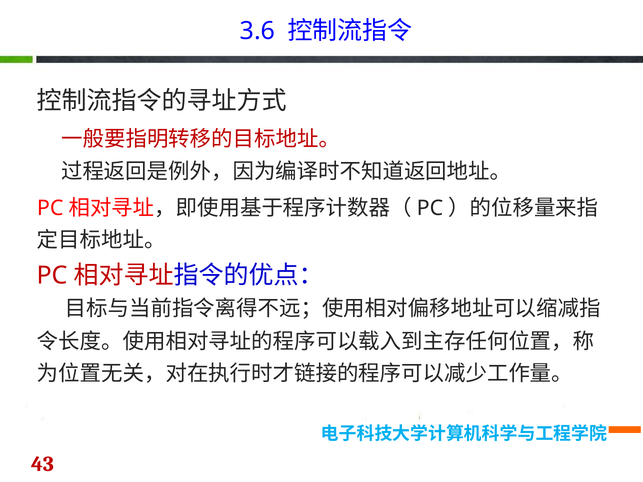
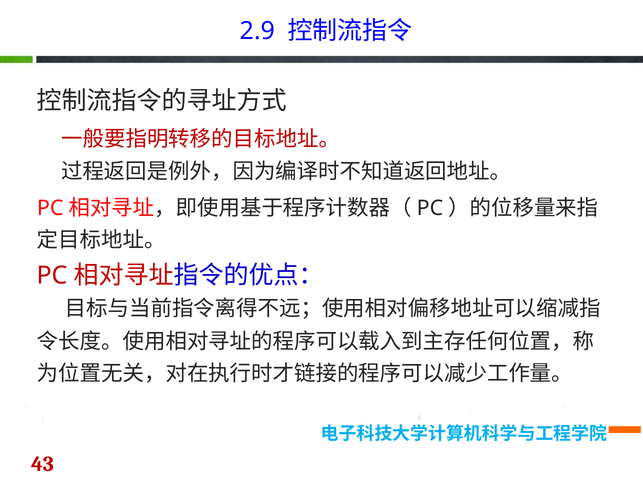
3.6: 3.6 -> 2.9 (257, 31)
